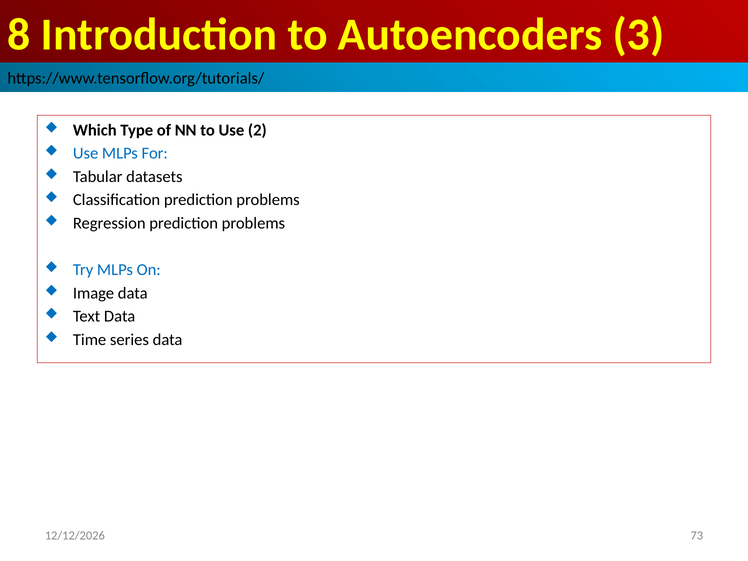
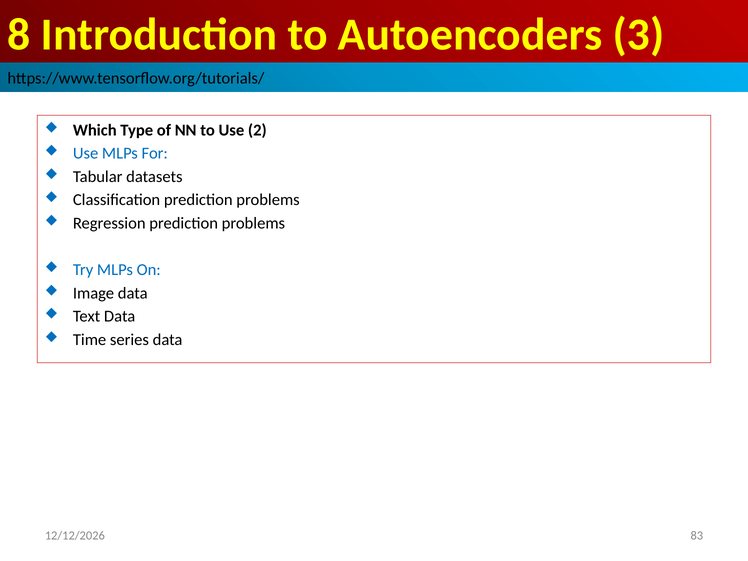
73: 73 -> 83 (697, 536)
